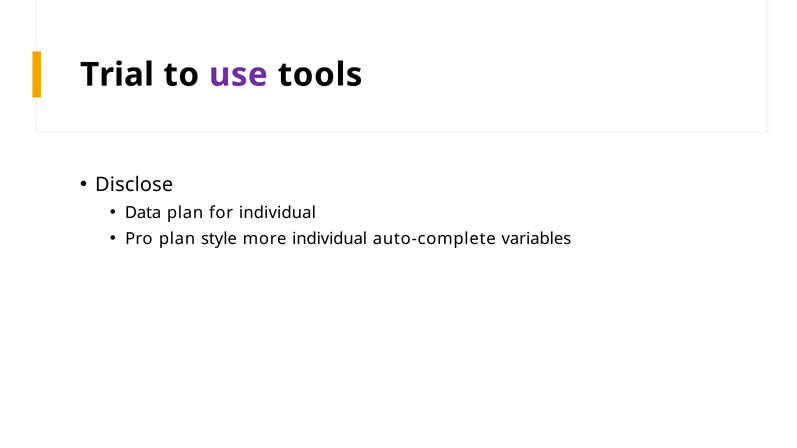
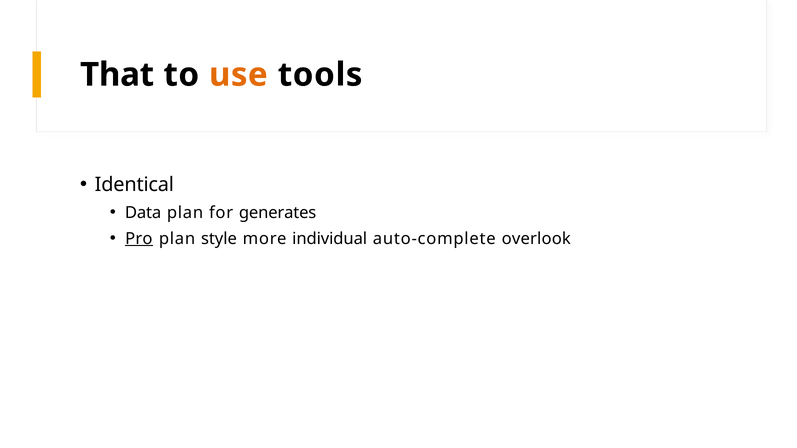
Trial: Trial -> That (117, 75)
use colour: purple -> orange (238, 75)
Disclose: Disclose -> Identical (134, 185)
for individual: individual -> generates (278, 213)
Pro underline: none -> present (139, 239)
variables: variables -> overlook (536, 239)
